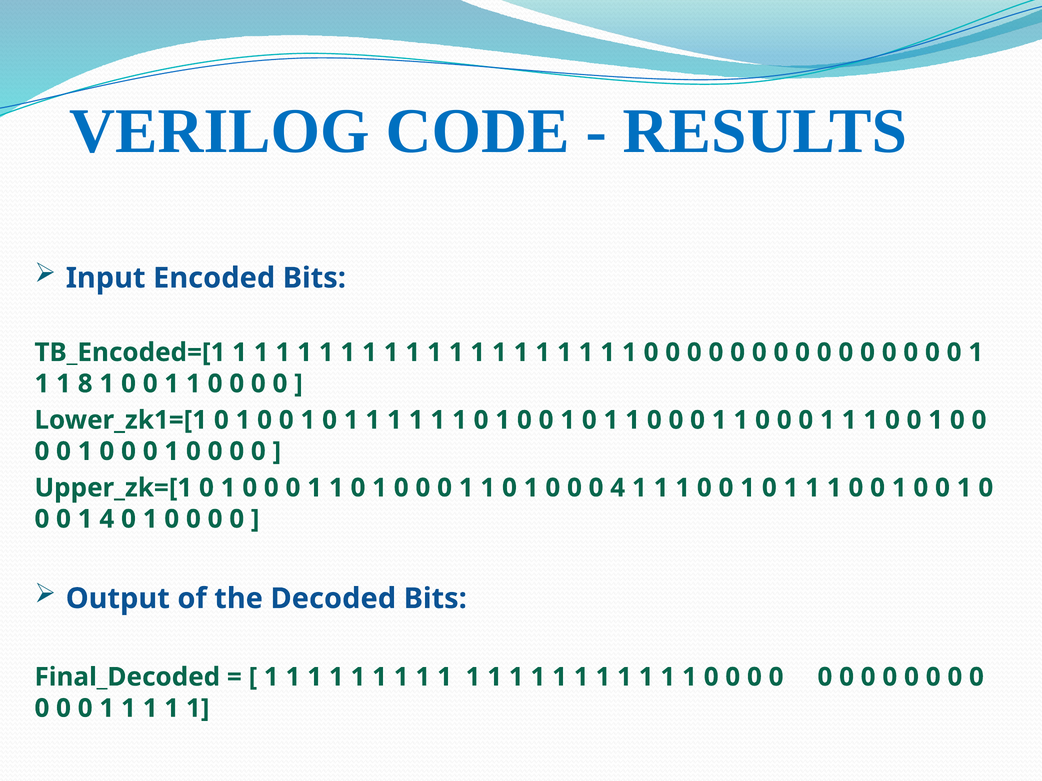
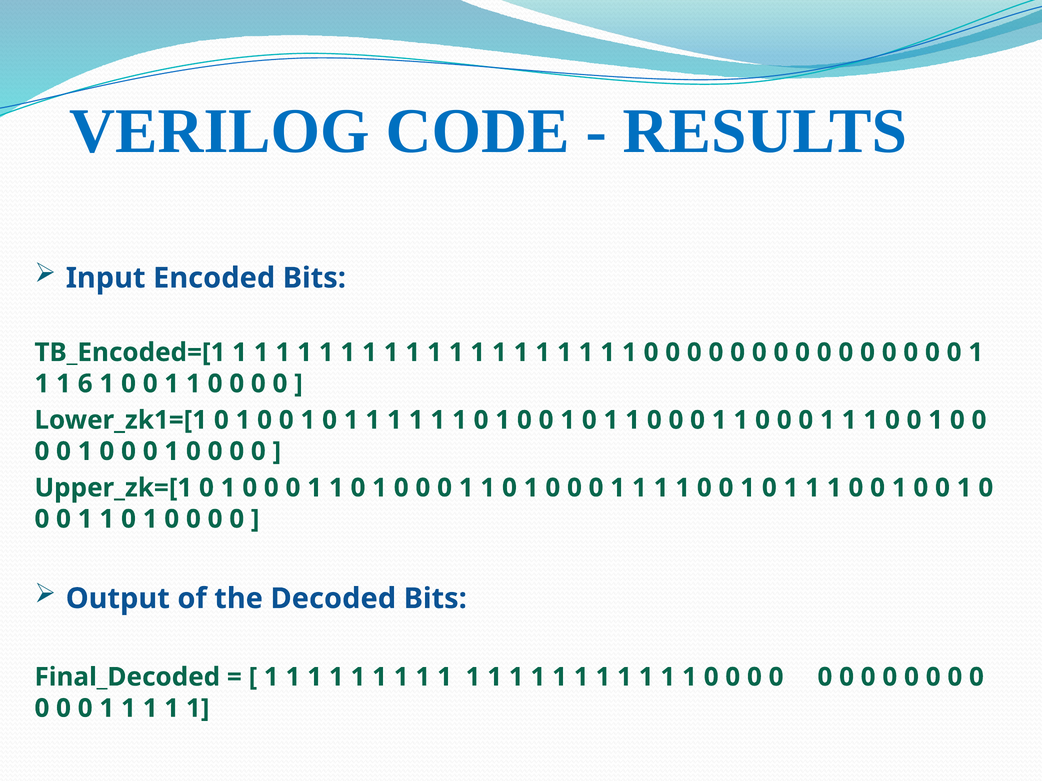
8: 8 -> 6 (85, 384)
4: 4 -> 1 (618, 488)
4: 4 -> 1 (107, 519)
